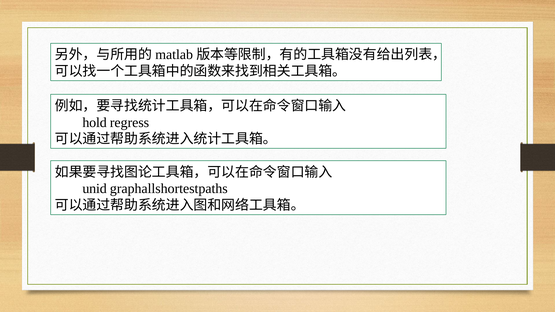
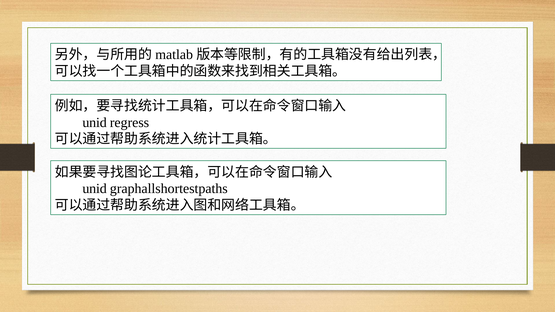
hold: hold -> unid (95, 123)
